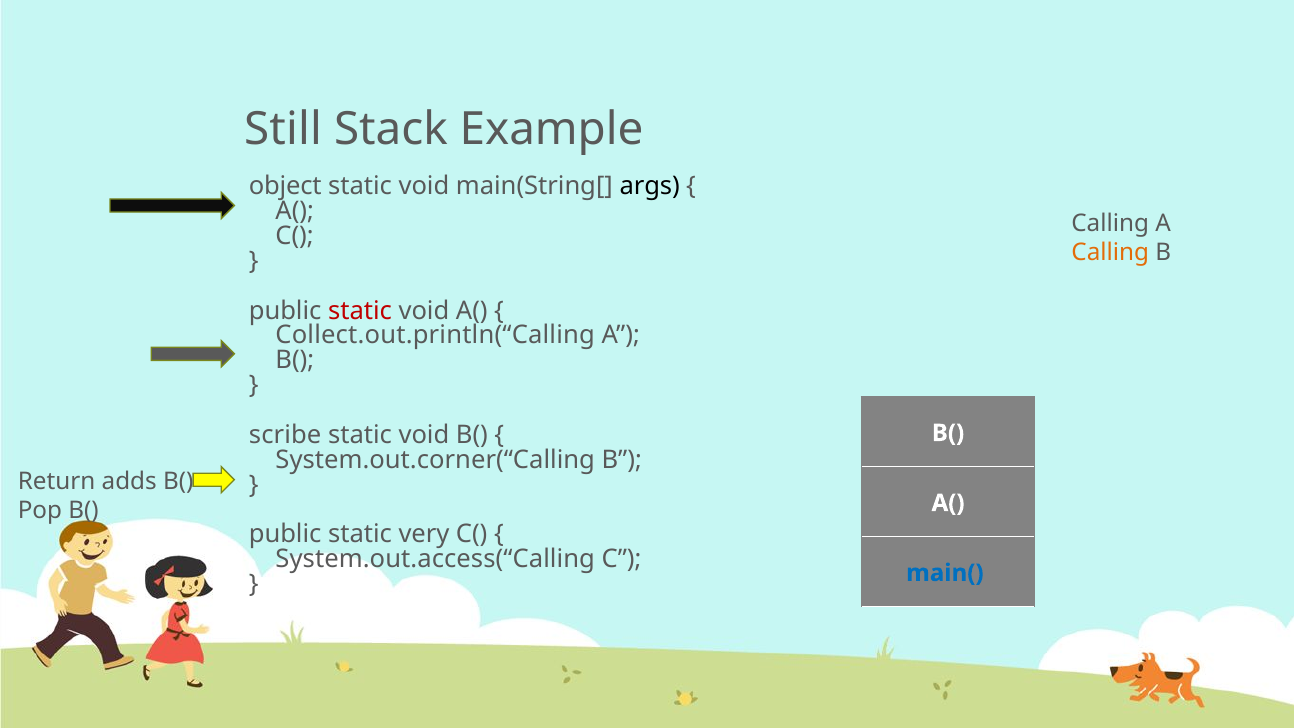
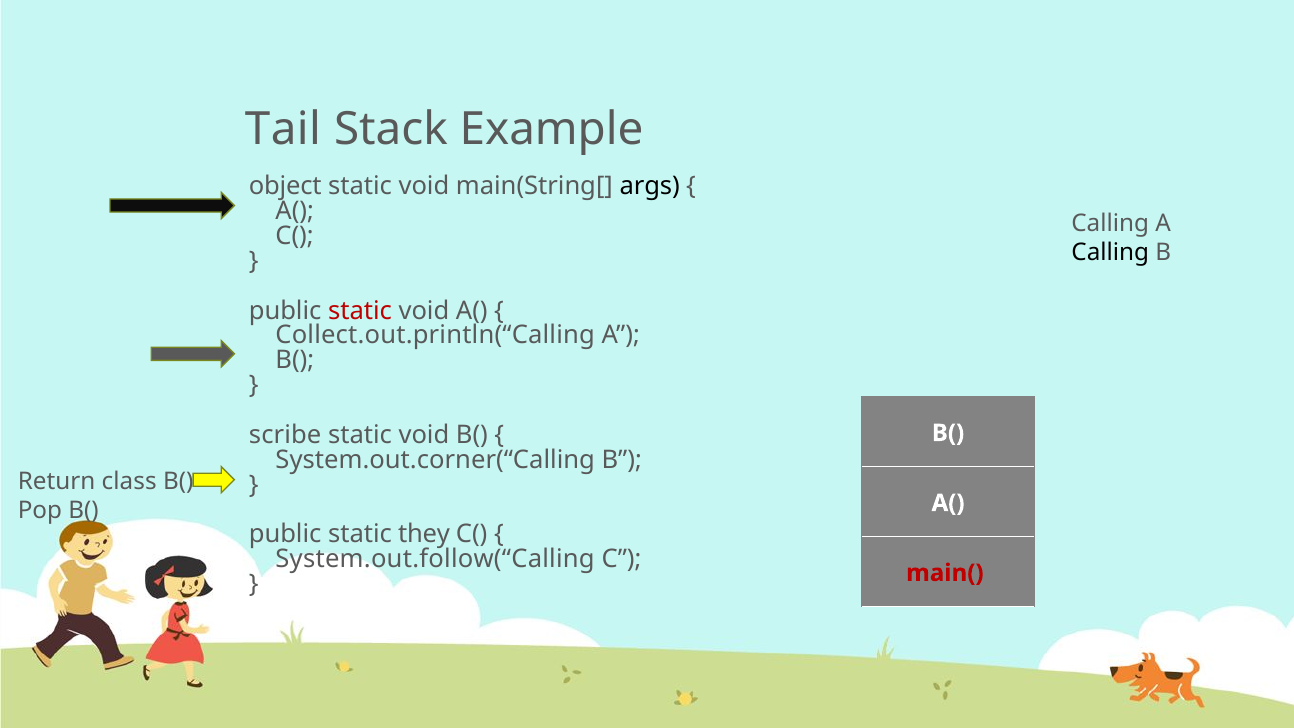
Still: Still -> Tail (283, 130)
Calling colour: orange -> black (1110, 253)
adds: adds -> class (129, 481)
very: very -> they (424, 534)
System.out.access(“Calling: System.out.access(“Calling -> System.out.follow(“Calling (435, 559)
main( colour: blue -> red (945, 573)
